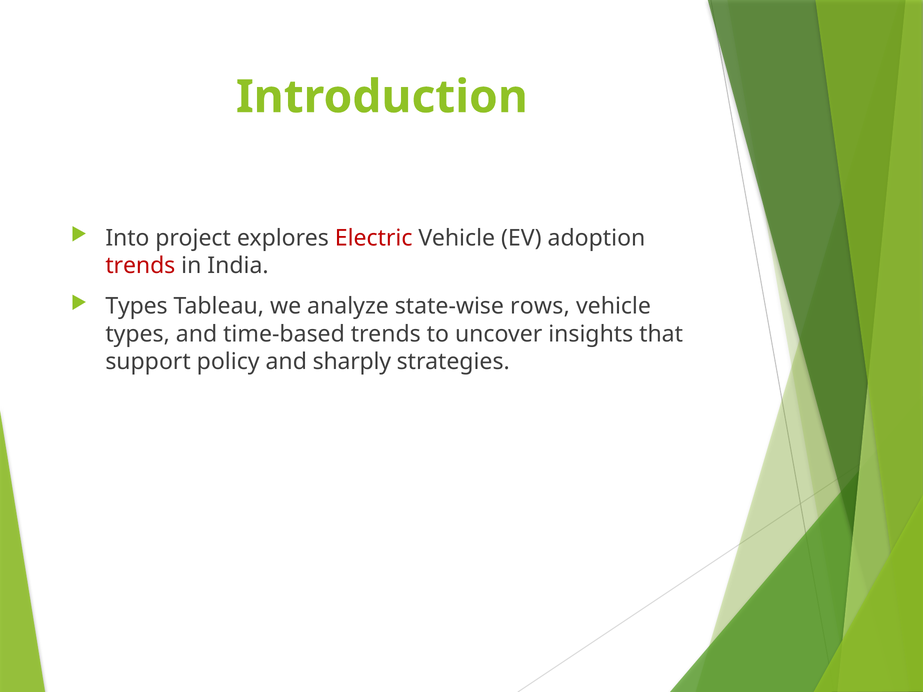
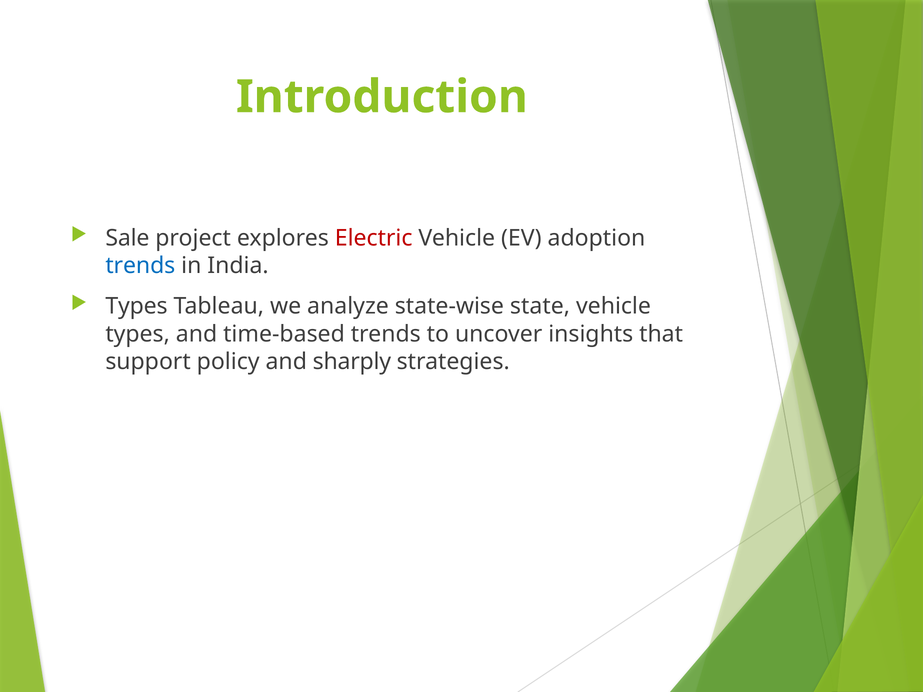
Into: Into -> Sale (127, 238)
trends colour: red -> blue (140, 266)
rows: rows -> state (540, 306)
